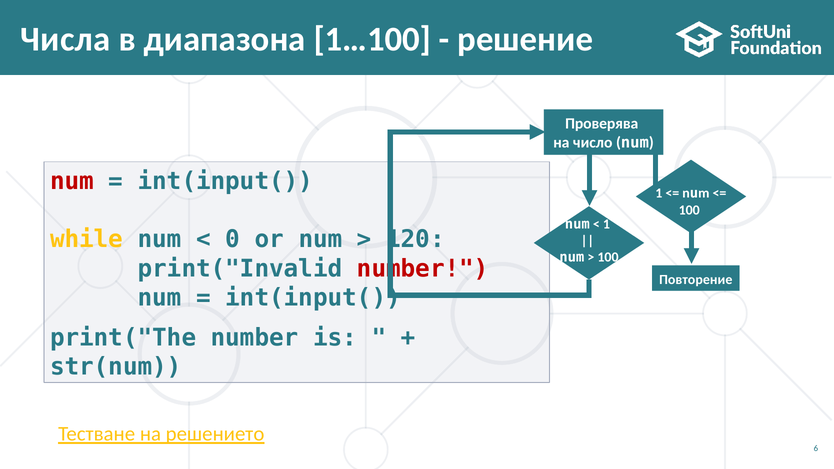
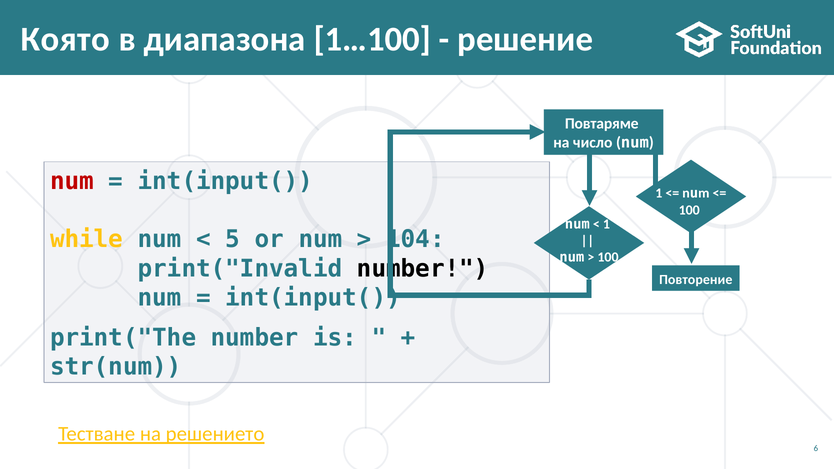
Числа: Числа -> Която (65, 40)
Проверява: Проверява -> Повтаряме (602, 124)
0: 0 -> 5 (233, 240)
120: 120 -> 104 (415, 240)
number colour: red -> black (423, 269)
